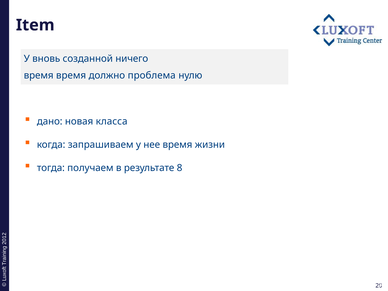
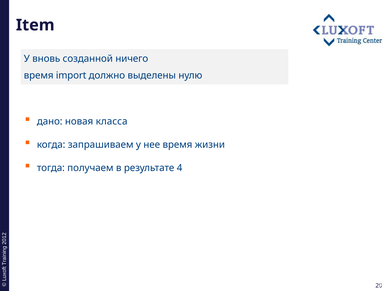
время время: время -> import (71, 76)
проблема: проблема -> выделены (152, 76)
8: 8 -> 4 (180, 168)
